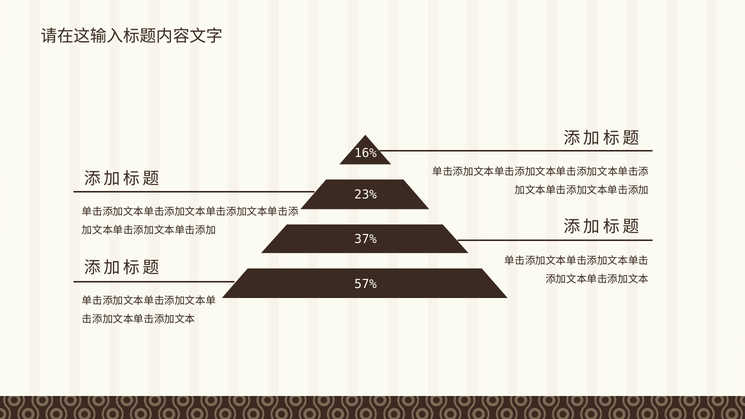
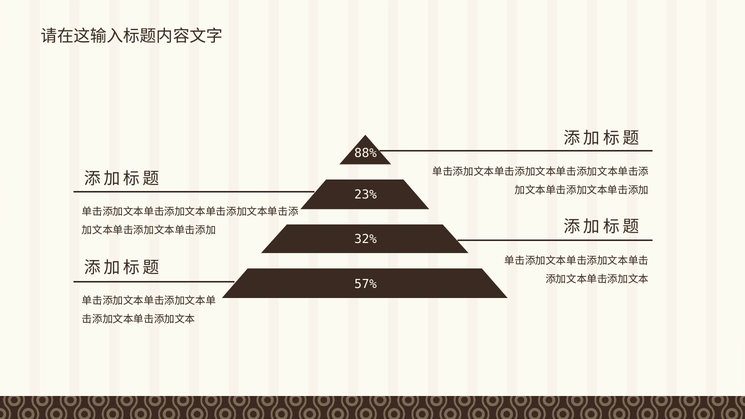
16%: 16% -> 88% (366, 153)
37%: 37% -> 32% (366, 239)
